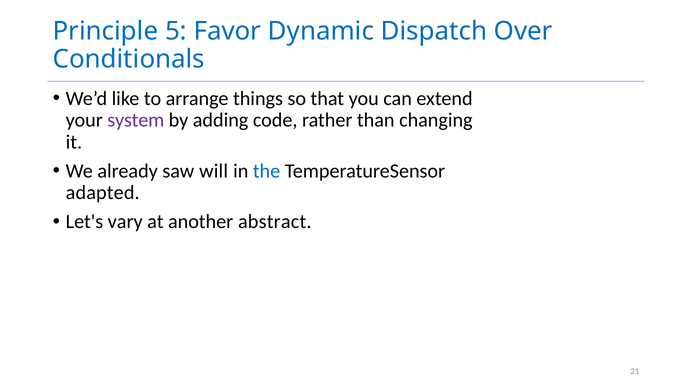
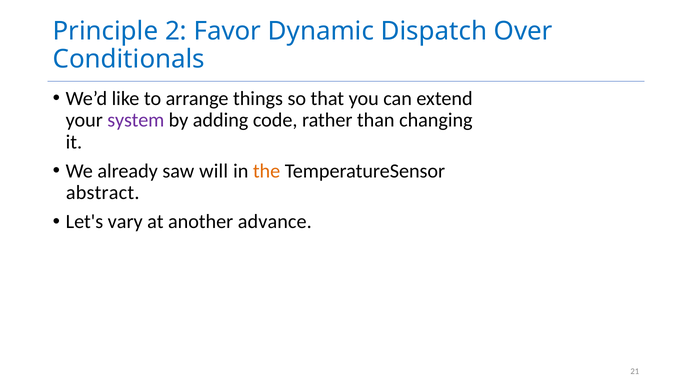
5: 5 -> 2 (176, 31)
the colour: blue -> orange (267, 171)
adapted: adapted -> abstract (103, 193)
abstract: abstract -> advance (275, 222)
